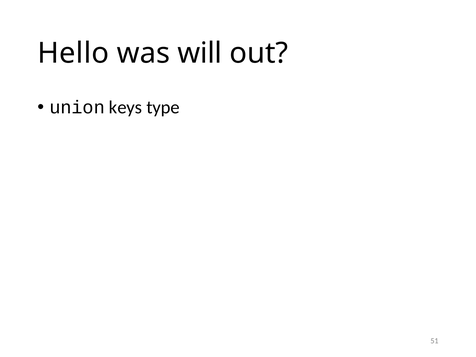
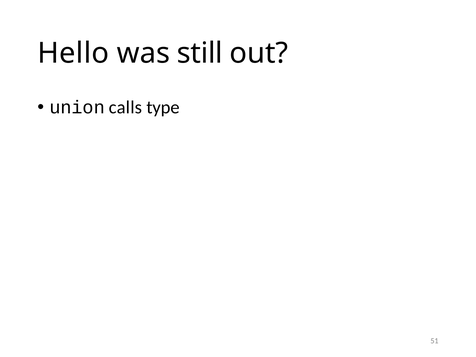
will: will -> still (200, 53)
keys: keys -> calls (125, 107)
